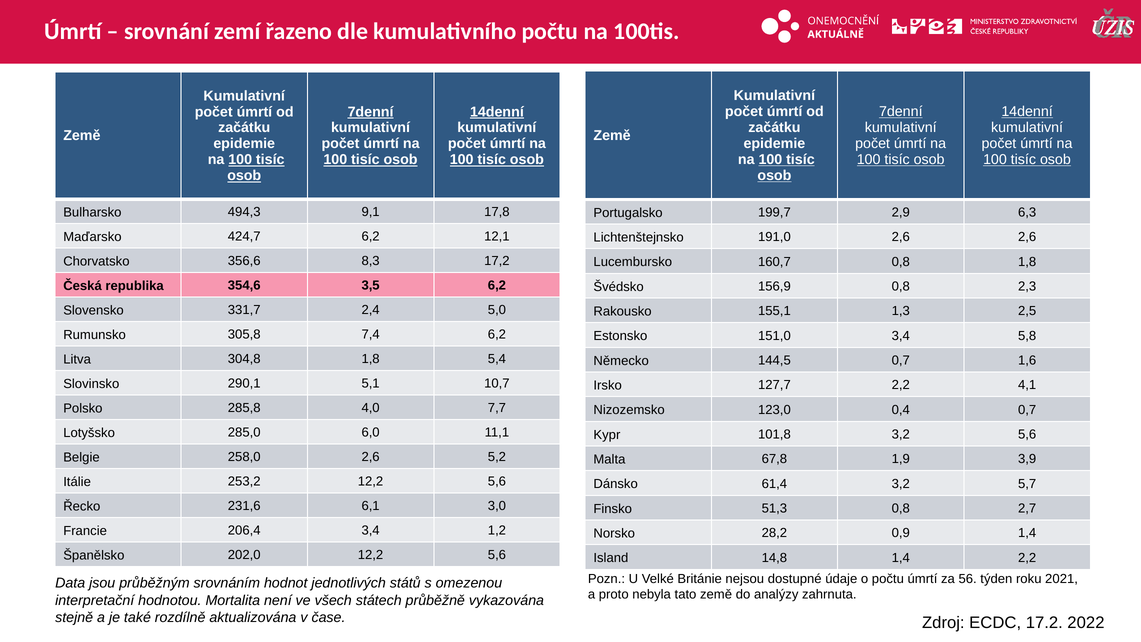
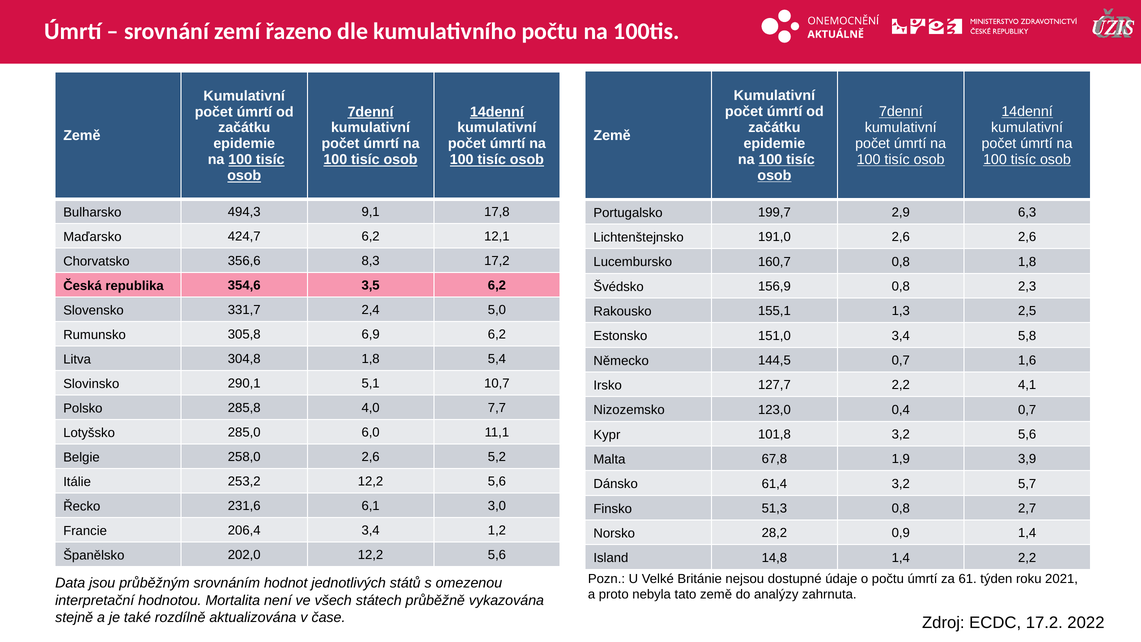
7,4: 7,4 -> 6,9 (371, 335)
56: 56 -> 61 (968, 579)
